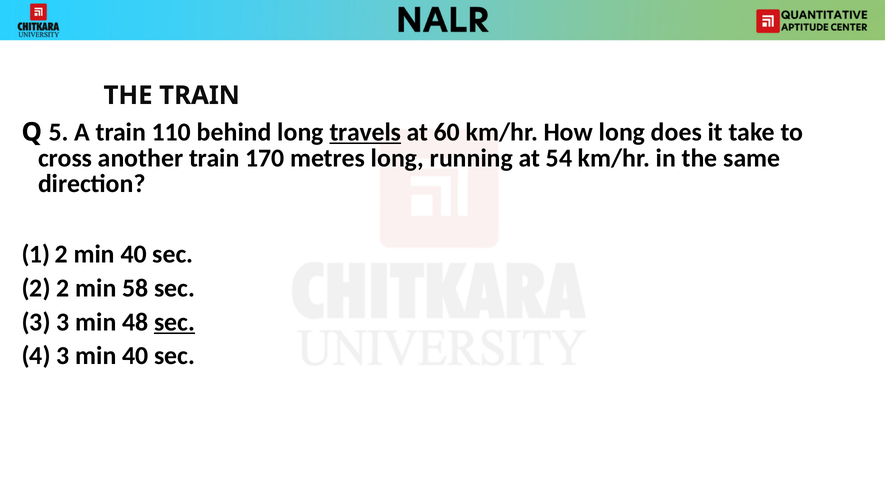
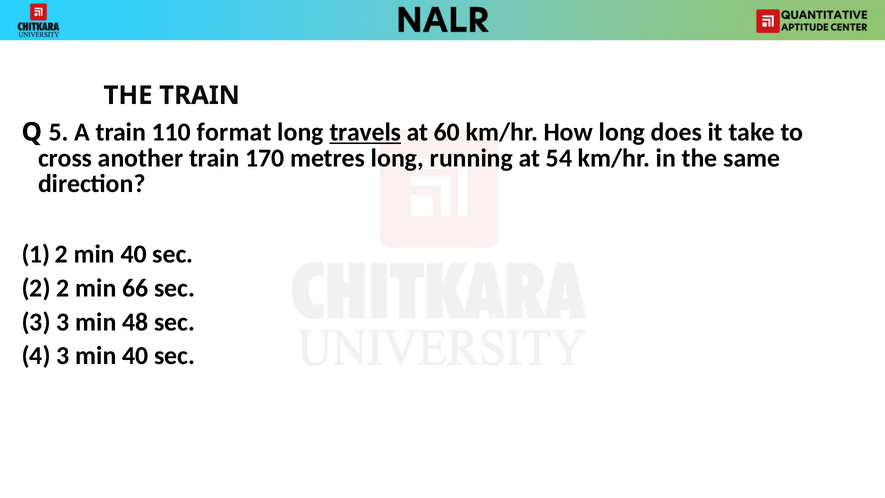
behind: behind -> format (234, 132)
58: 58 -> 66 (135, 288)
sec underline: present -> none (175, 322)
